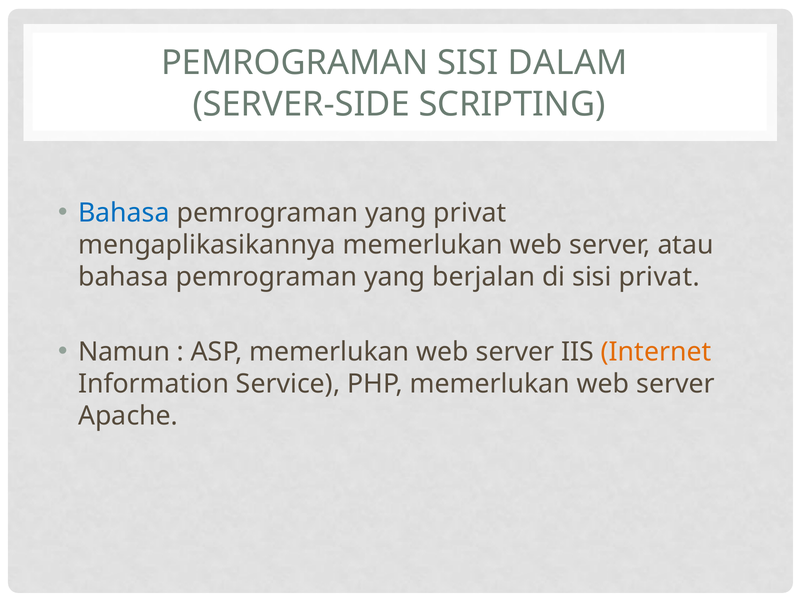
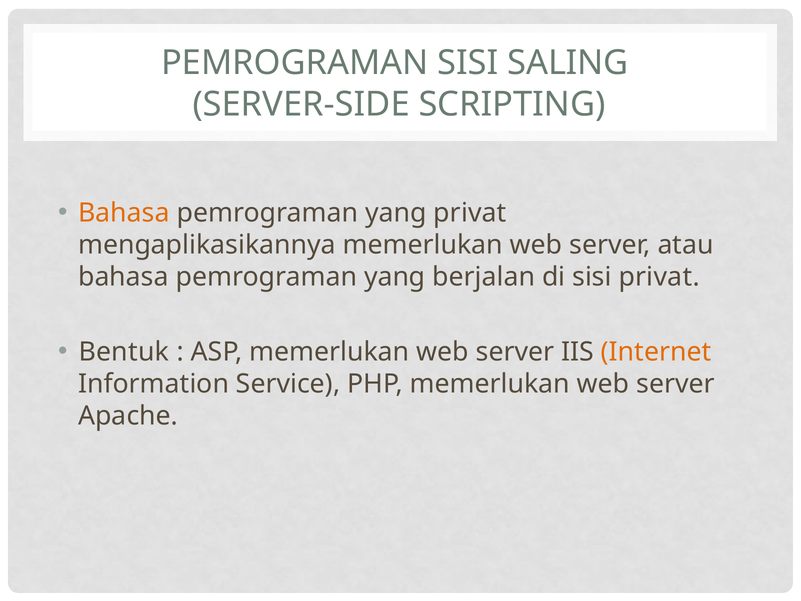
DALAM: DALAM -> SALING (568, 63)
Bahasa colour: blue -> orange (124, 213)
Namun: Namun -> Bentuk (124, 352)
